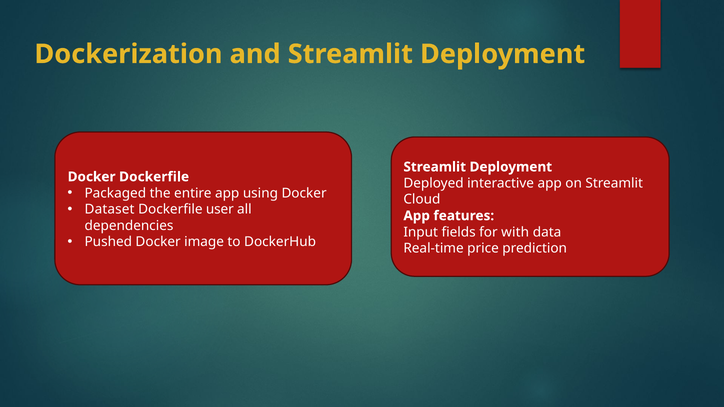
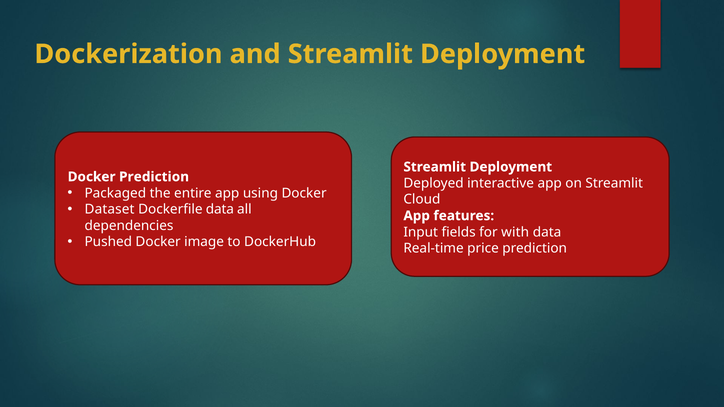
Docker Dockerfile: Dockerfile -> Prediction (154, 177)
Dockerfile user: user -> data (220, 209)
